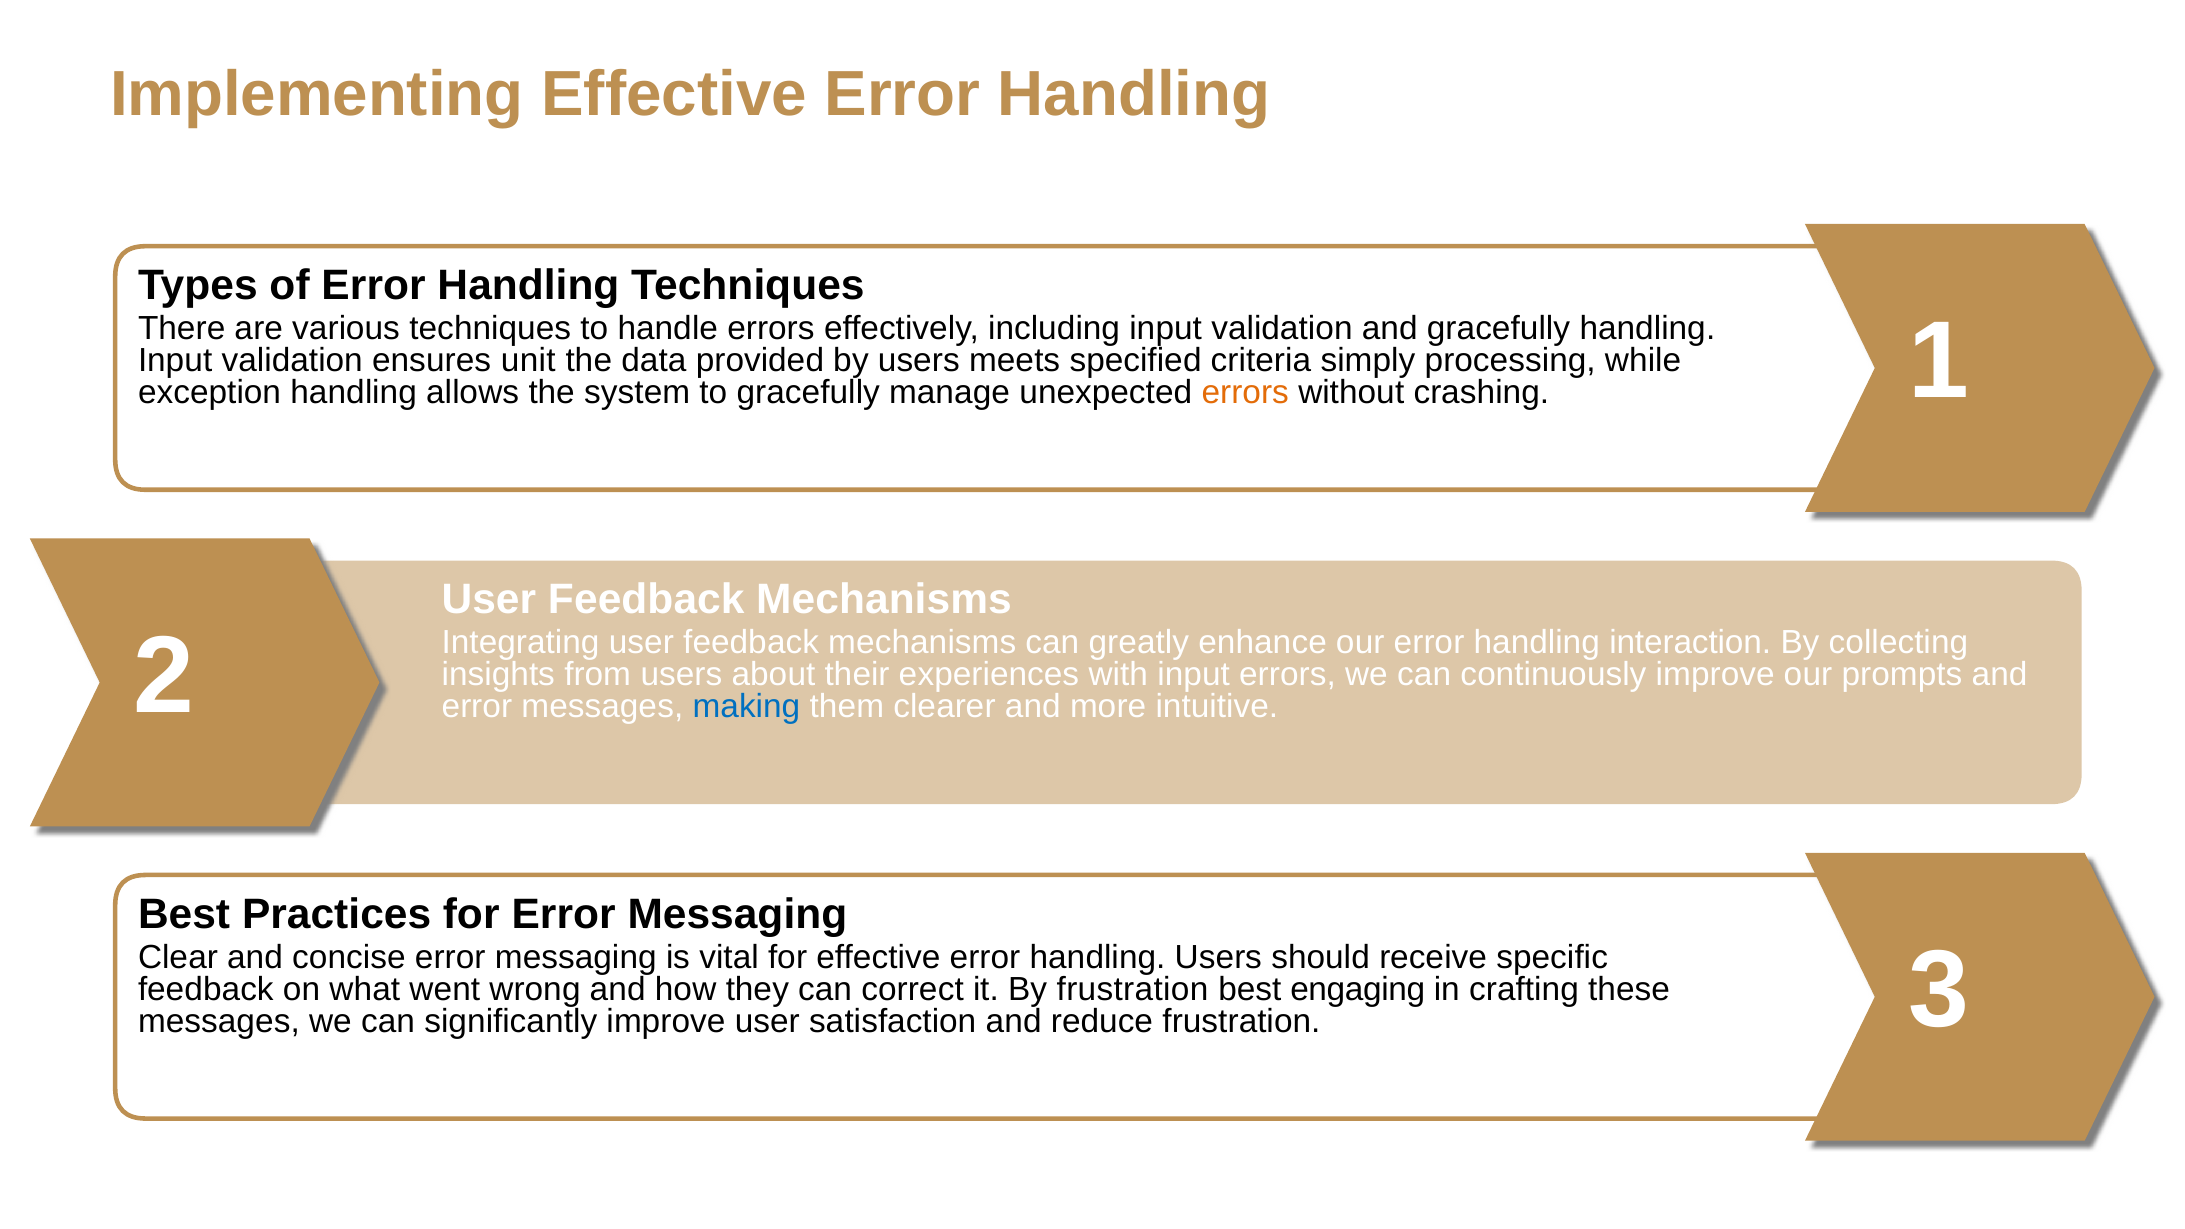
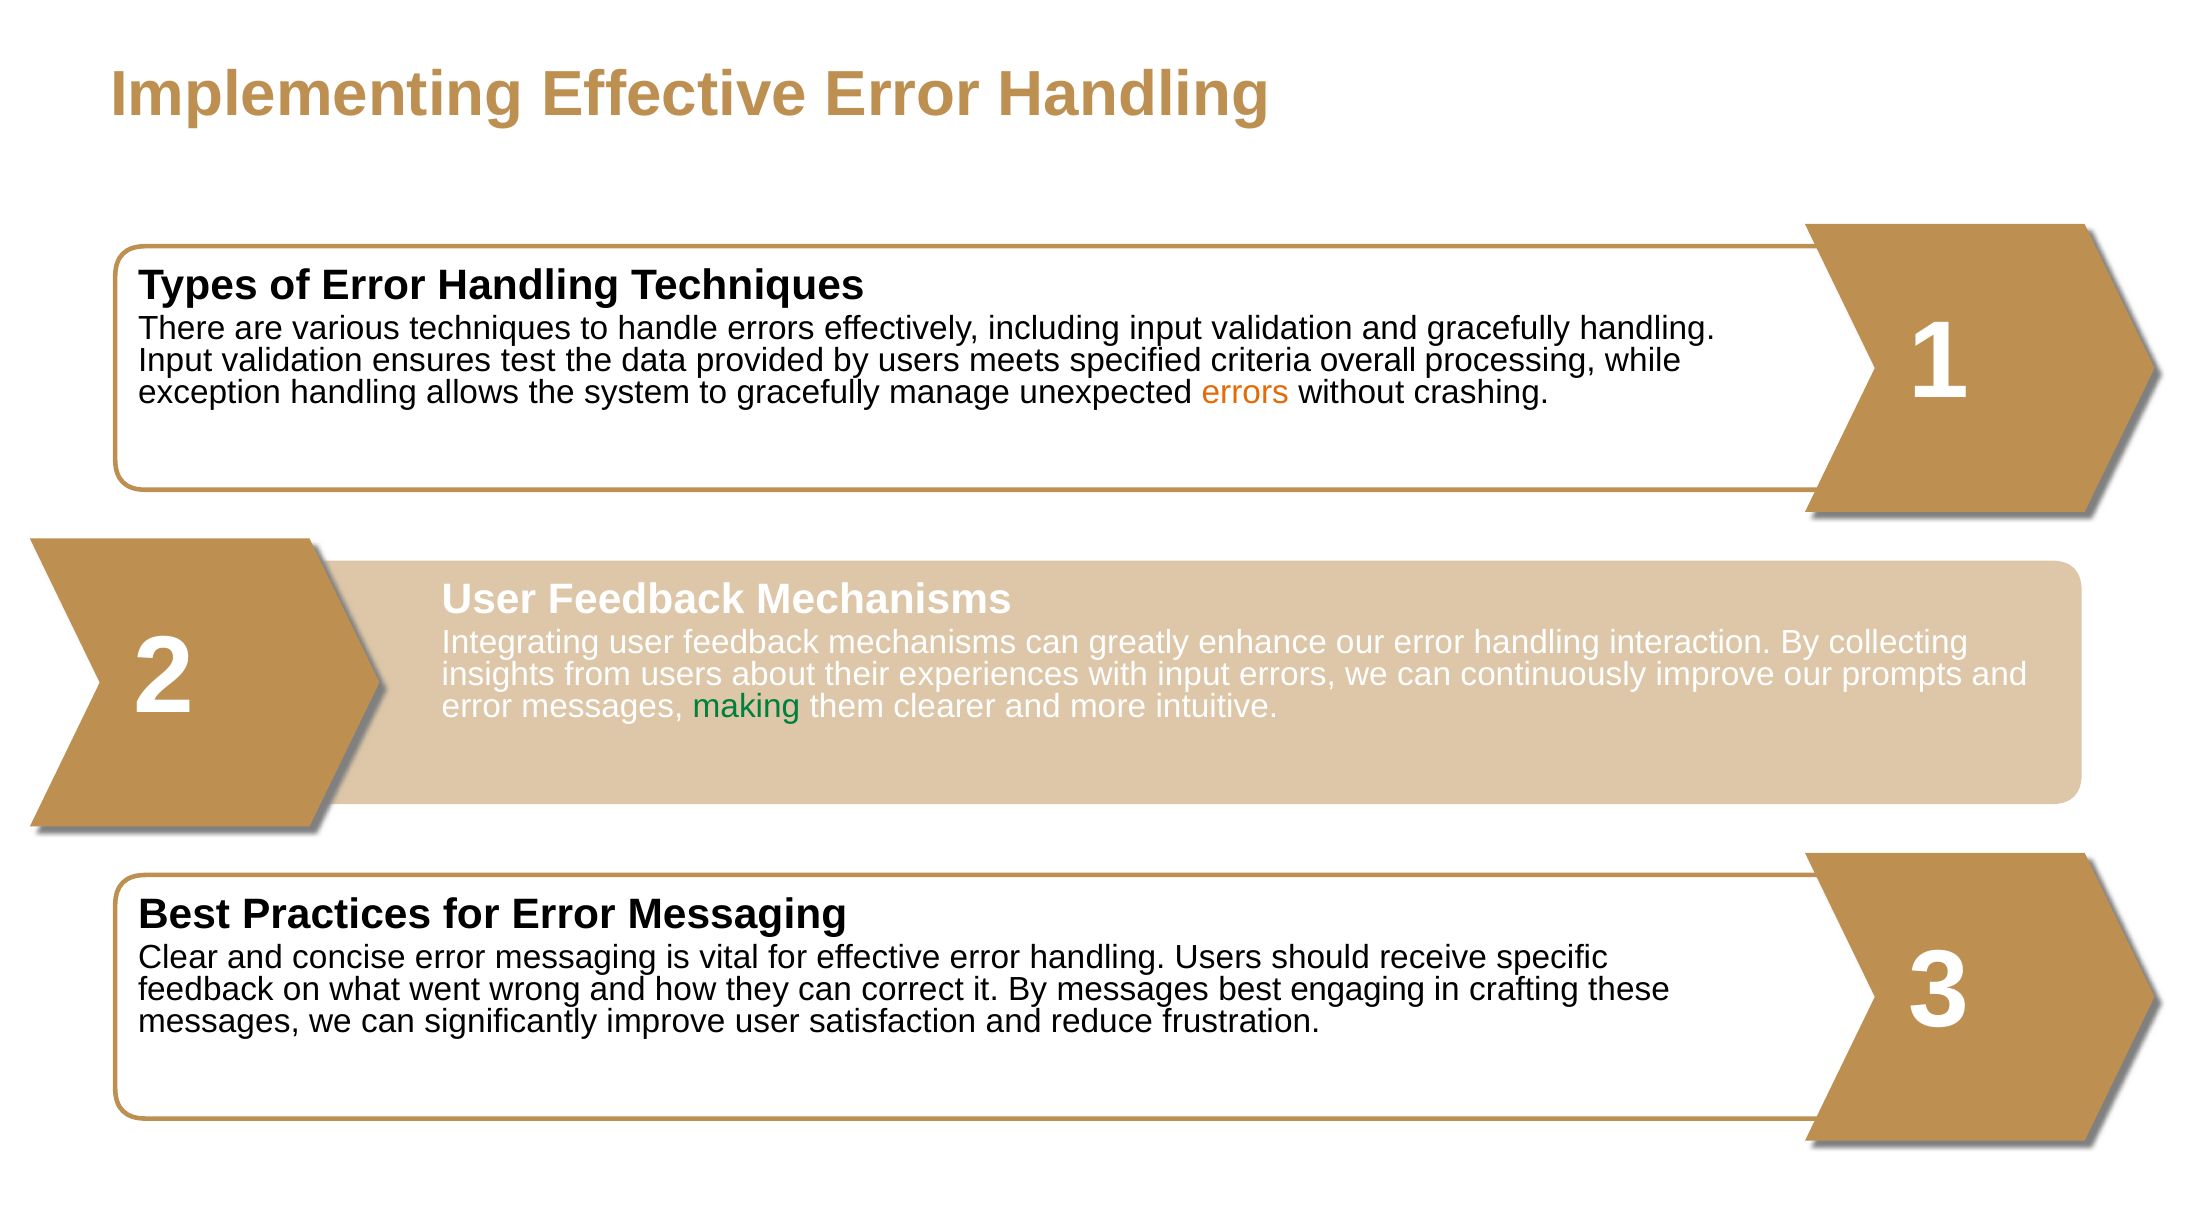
unit: unit -> test (528, 360)
simply: simply -> overall (1368, 360)
making colour: blue -> green (746, 707)
By frustration: frustration -> messages (1133, 989)
